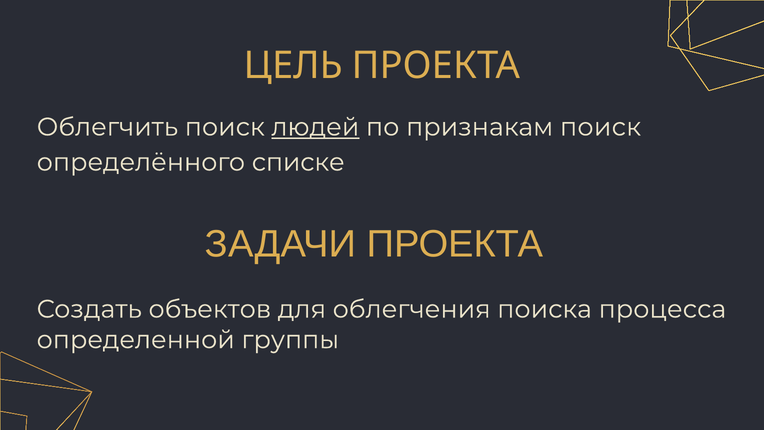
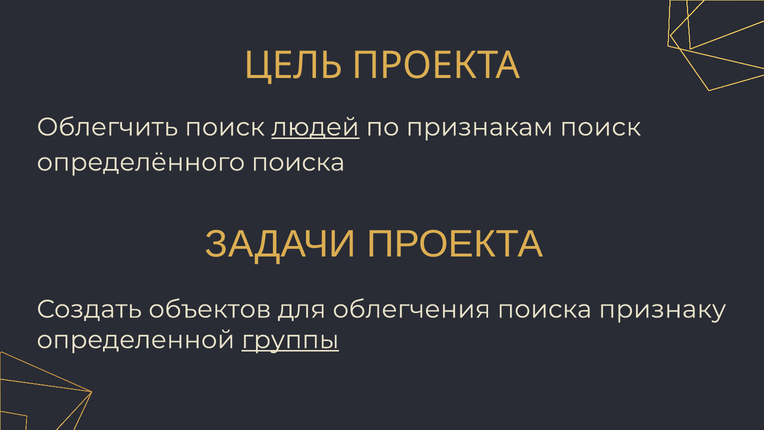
определённого списке: списке -> поиска (298, 162)
процесса: процесса -> признаку (662, 309)
группы underline: none -> present (290, 340)
